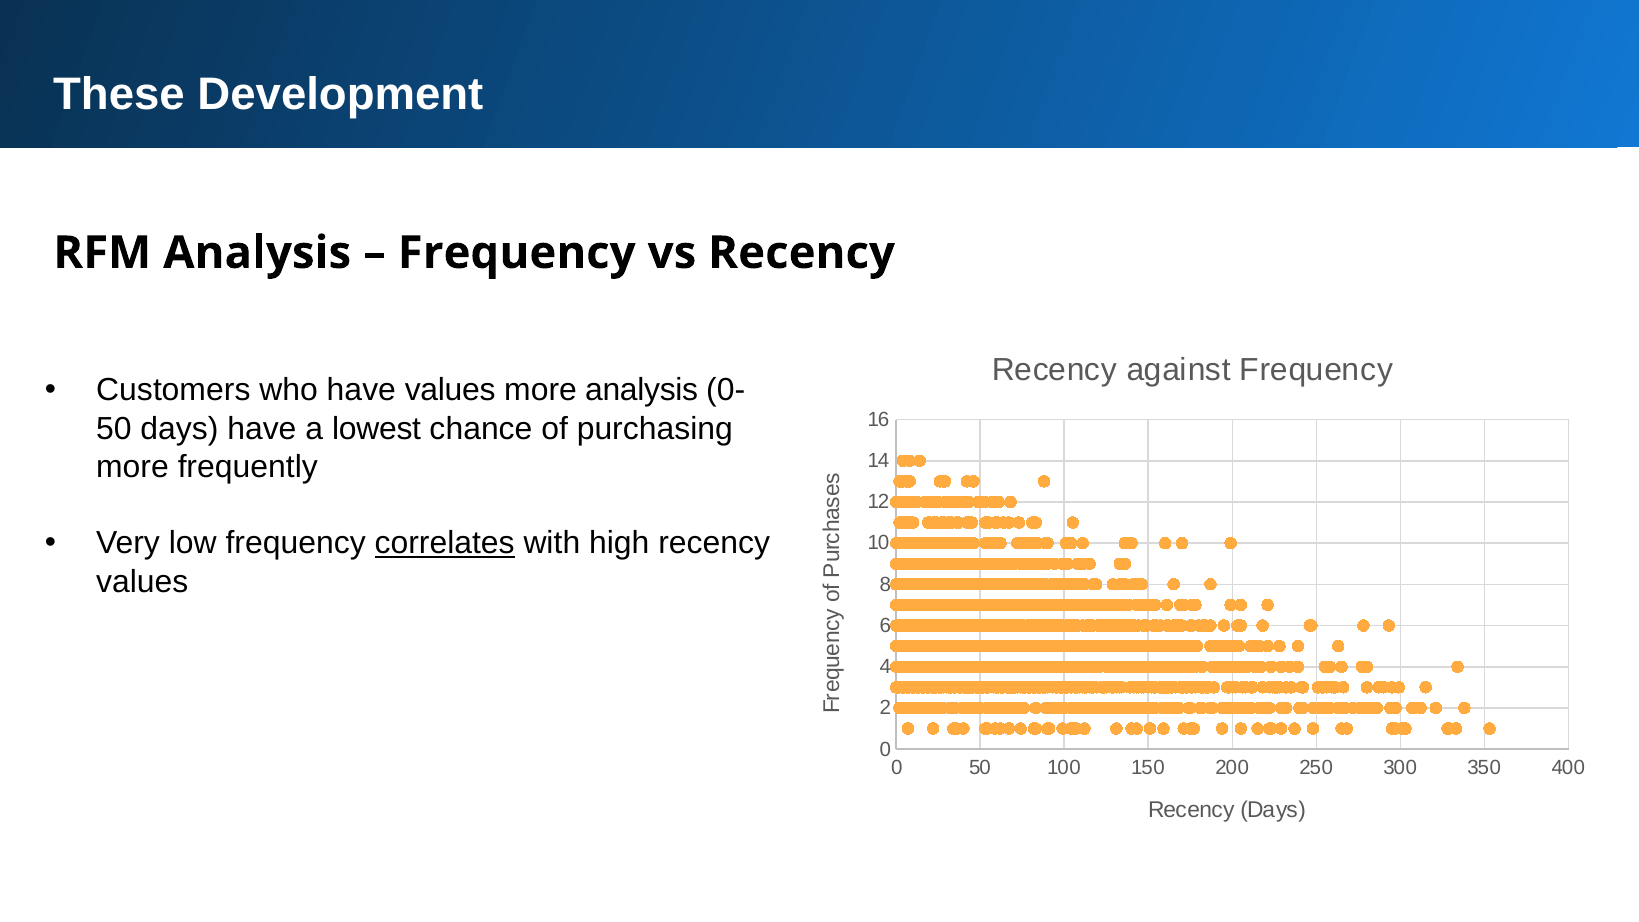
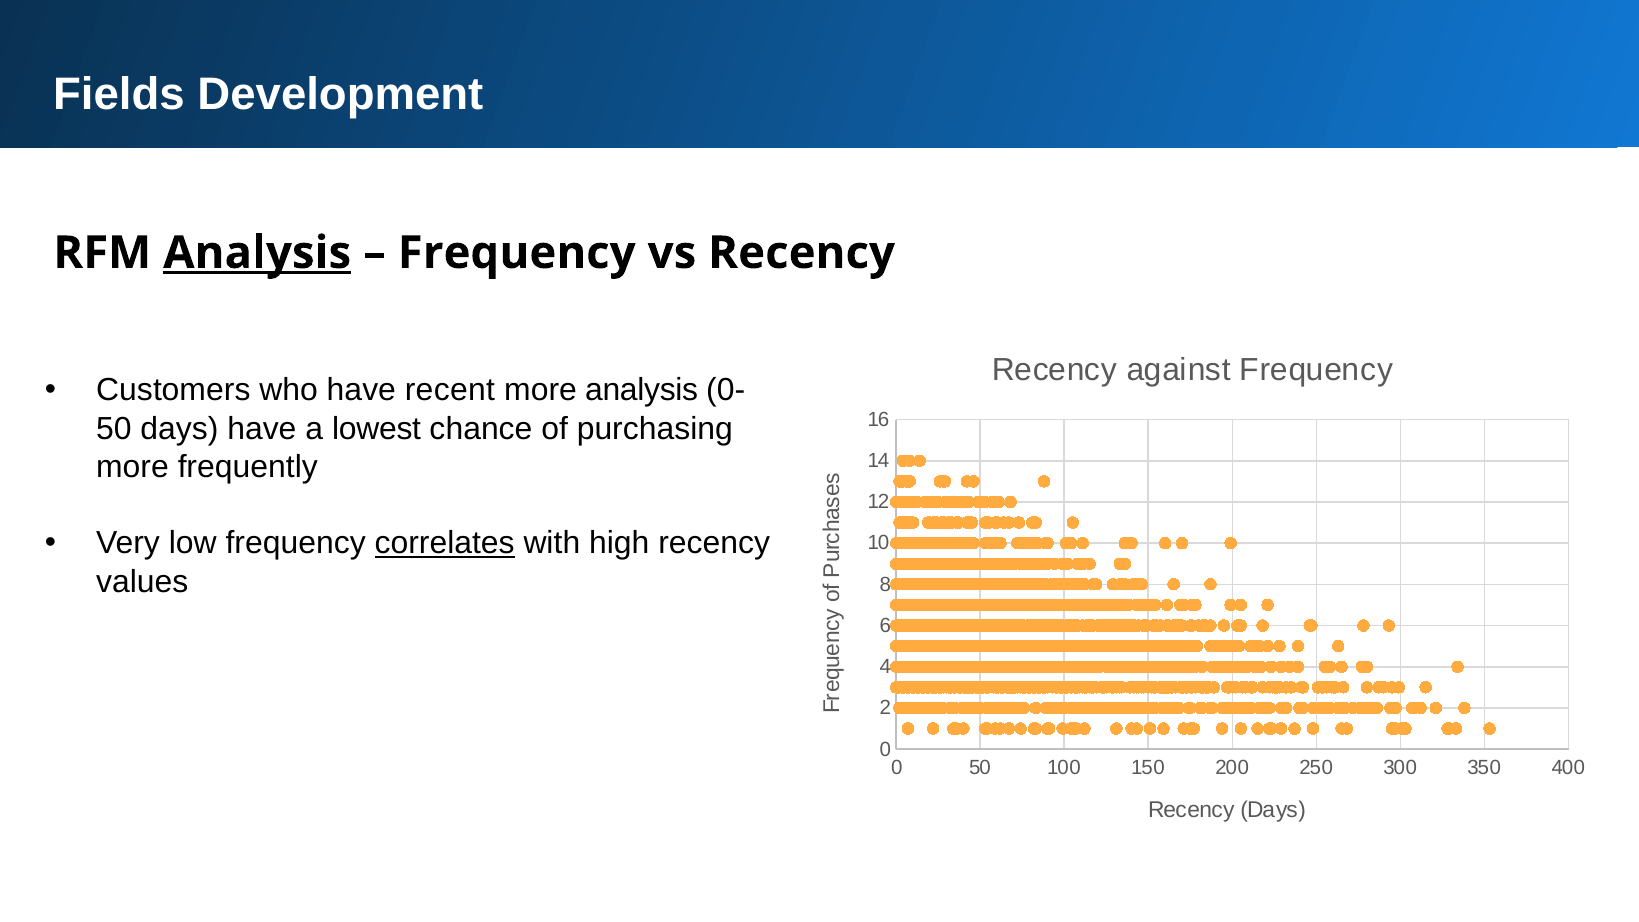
These: These -> Fields (119, 94)
Analysis underline: none -> present (257, 253)
have values: values -> recent (450, 390)
